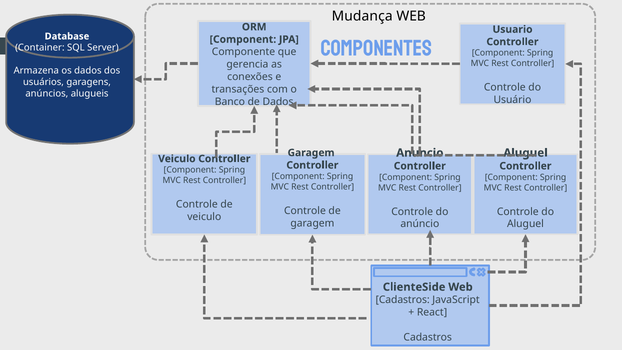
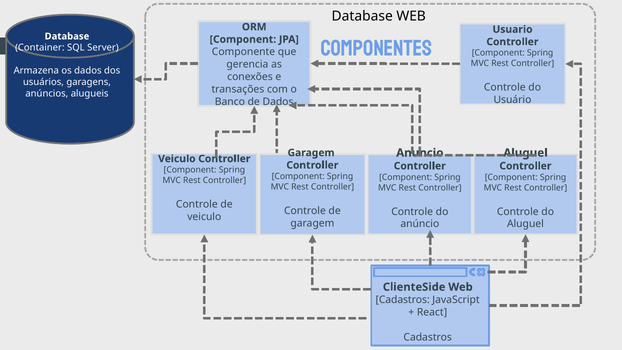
Mudança: Mudança -> Database (362, 16)
